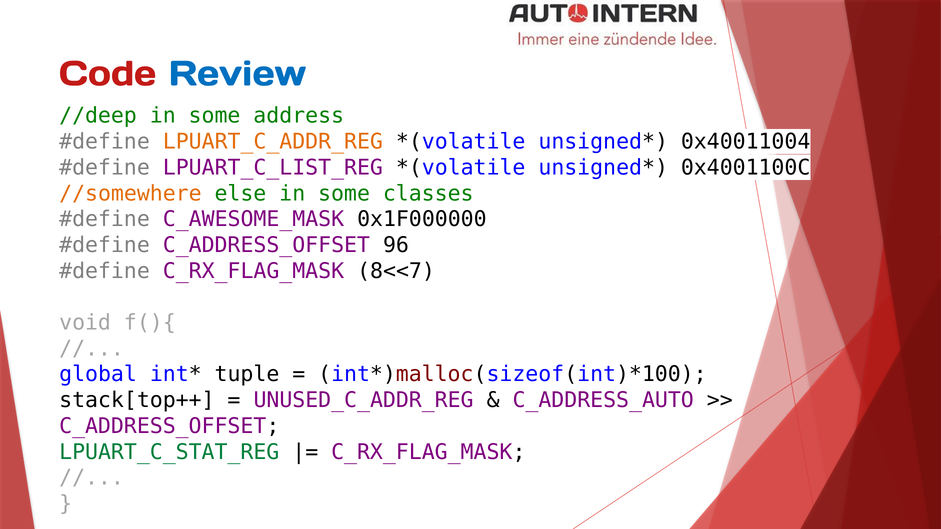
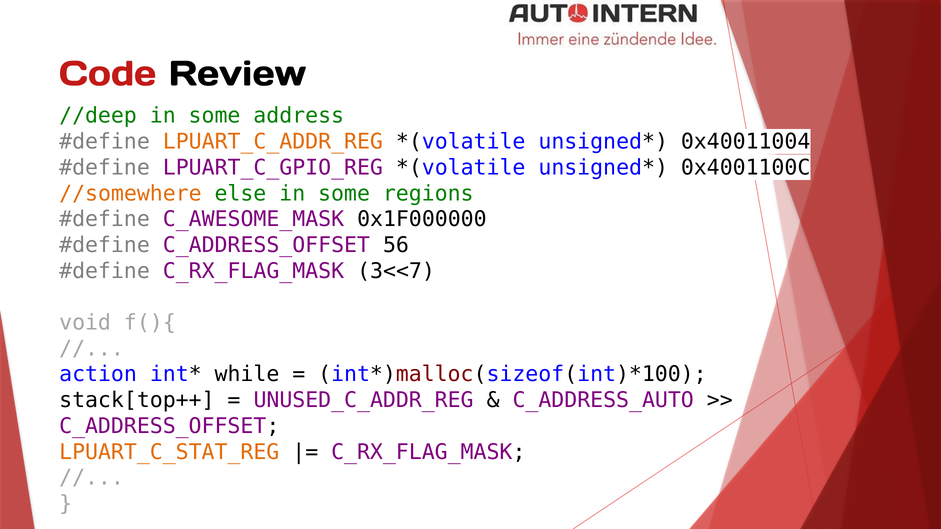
Review colour: blue -> black (238, 74)
LPUART_C_LIST_REG: LPUART_C_LIST_REG -> LPUART_C_GPIO_REG (273, 168)
classes: classes -> regions (428, 194)
96: 96 -> 56 (396, 245)
8<<7: 8<<7 -> 3<<7 (396, 271)
global: global -> action (98, 375)
tuple: tuple -> while (247, 375)
LPUART_C_STAT_REG colour: green -> orange (169, 452)
